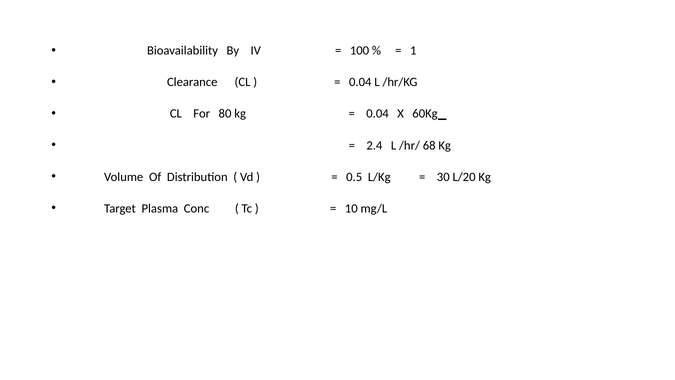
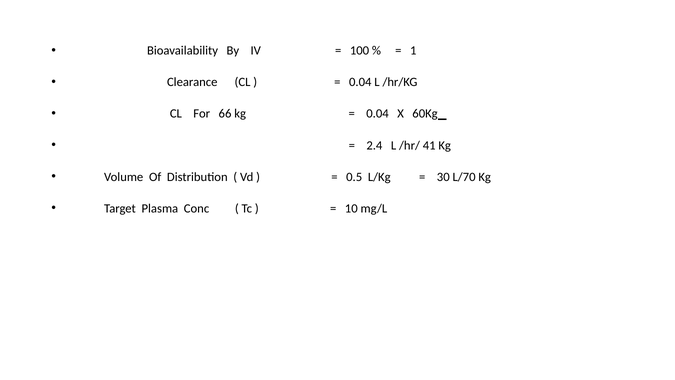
80: 80 -> 66 (225, 114)
68: 68 -> 41 (429, 145)
L/20: L/20 -> L/70 (464, 177)
